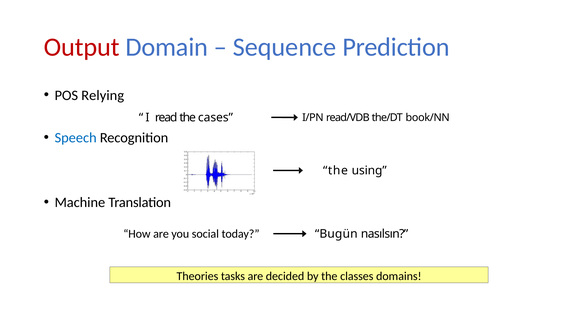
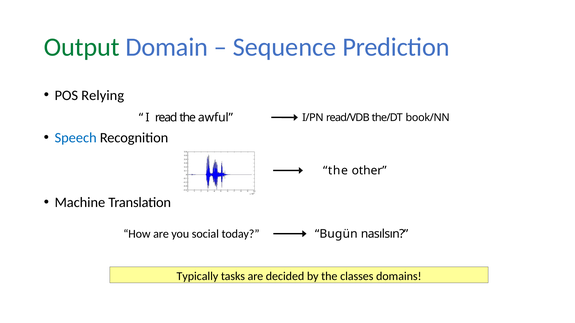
Output colour: red -> green (82, 47)
cases: cases -> awful (215, 118)
using: using -> other (369, 171)
Theories: Theories -> Typically (197, 277)
